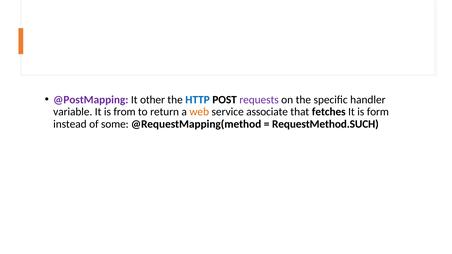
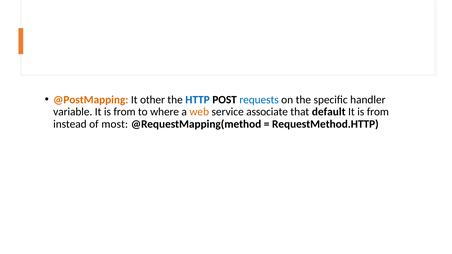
@PostMapping colour: purple -> orange (91, 100)
requests colour: purple -> blue (259, 100)
return: return -> where (165, 112)
fetches: fetches -> default (329, 112)
form: form -> from (378, 112)
some: some -> most (115, 124)
RequestMethod.SUCH: RequestMethod.SUCH -> RequestMethod.HTTP (325, 124)
